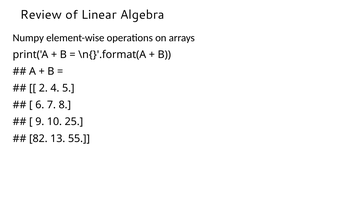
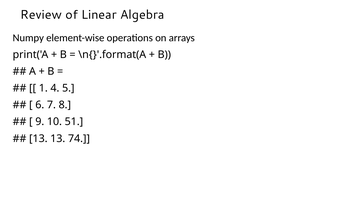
2: 2 -> 1 (43, 88)
25: 25 -> 51 (74, 122)
82: 82 -> 13 (38, 138)
55: 55 -> 74 (79, 138)
